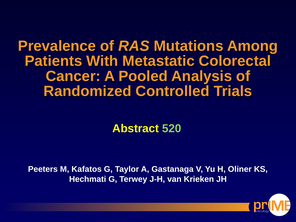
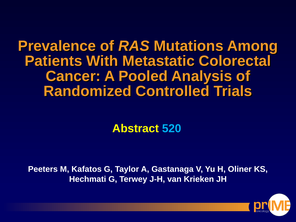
520 colour: light green -> light blue (172, 129)
